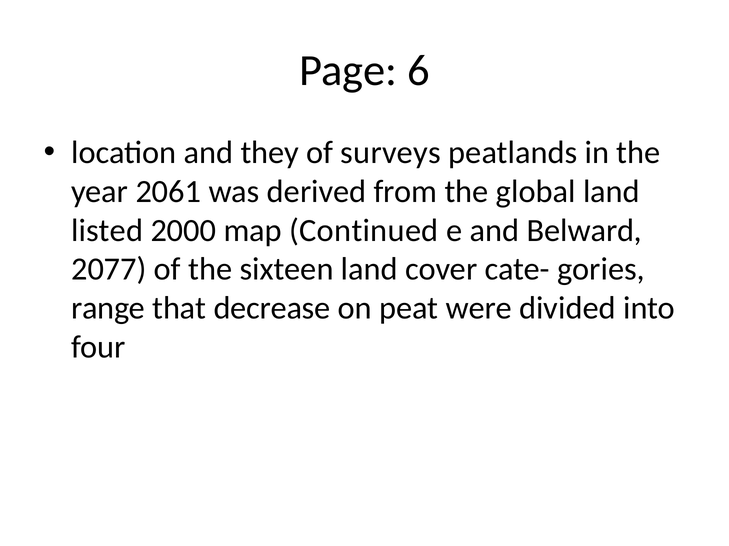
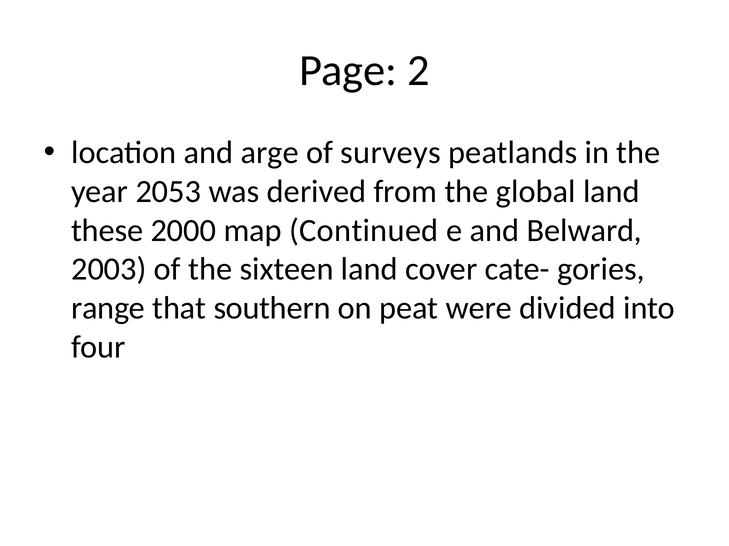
6: 6 -> 2 (418, 71)
they: they -> arge (270, 153)
2061: 2061 -> 2053 (168, 192)
listed: listed -> these (107, 231)
2077: 2077 -> 2003 (109, 270)
decrease: decrease -> southern (272, 308)
